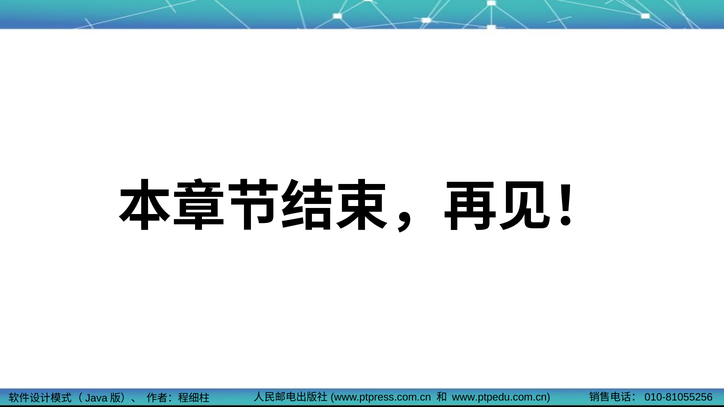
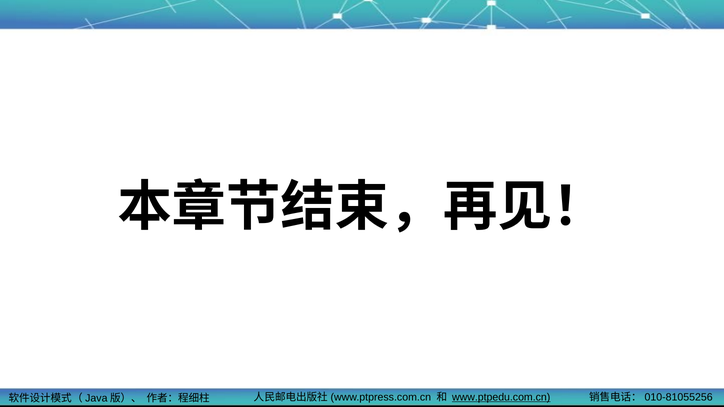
www.ptpedu.com.cn underline: none -> present (501, 398)
